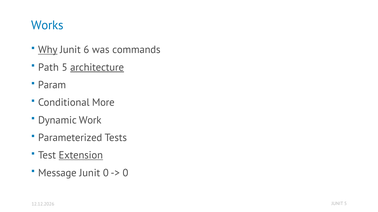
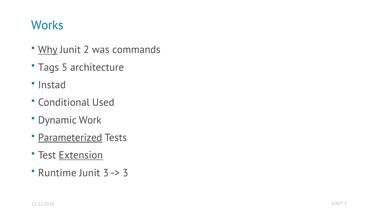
6: 6 -> 2 (86, 50)
Path: Path -> Tags (49, 68)
architecture underline: present -> none (97, 68)
Param: Param -> Instad (52, 85)
More: More -> Used (103, 103)
Parameterized underline: none -> present (70, 138)
Message: Message -> Runtime (57, 173)
Junit 0: 0 -> 3 (106, 173)
0: 0 -> 3 (125, 173)
